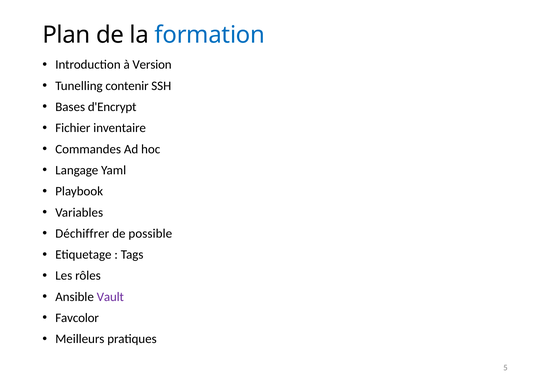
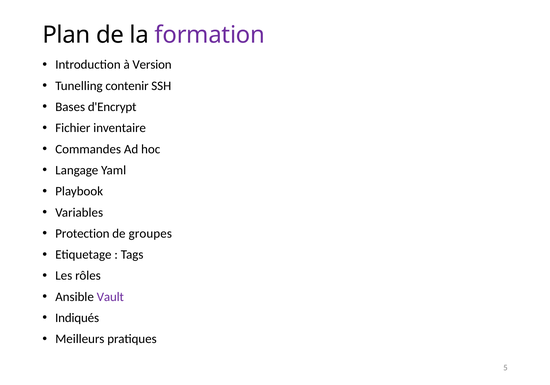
formation colour: blue -> purple (210, 35)
Déchiffrer: Déchiffrer -> Protection (82, 233)
possible: possible -> groupes (150, 233)
Favcolor: Favcolor -> Indiqués (77, 318)
